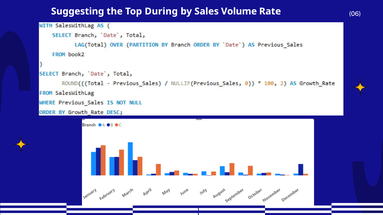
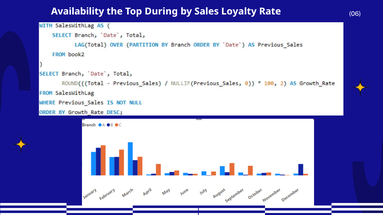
Suggesting: Suggesting -> Availability (78, 11)
Volume: Volume -> Loyalty (239, 11)
